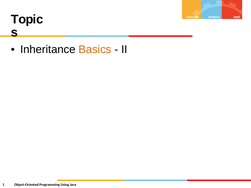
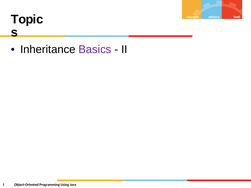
Basics colour: orange -> purple (95, 50)
